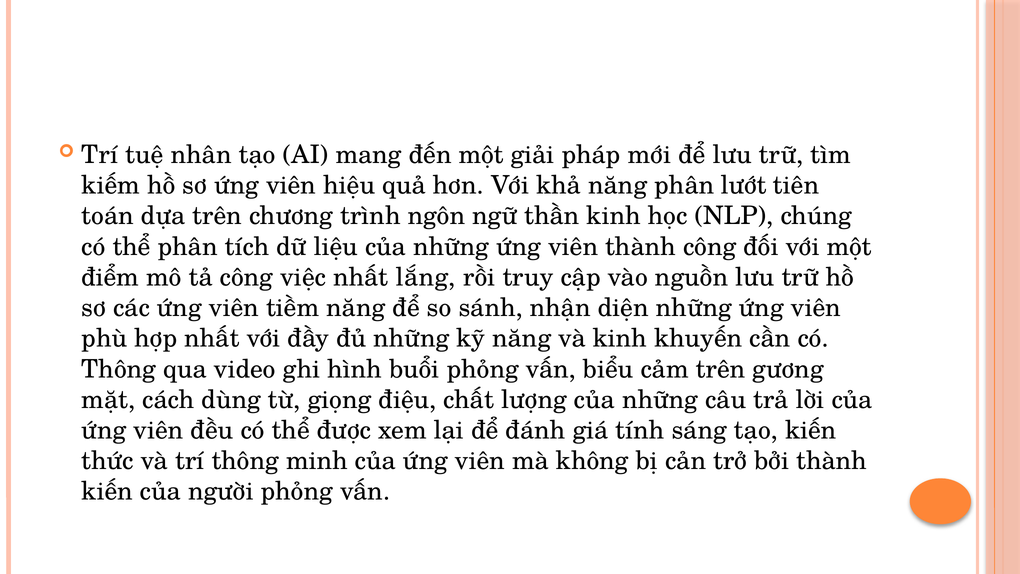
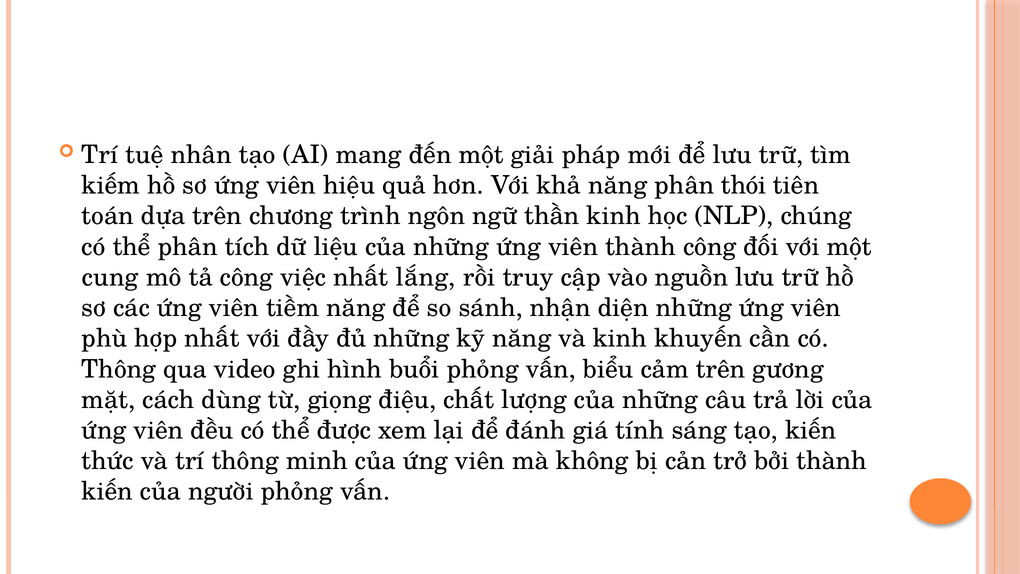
lướt: lướt -> thói (744, 185)
điểm: điểm -> cung (110, 277)
